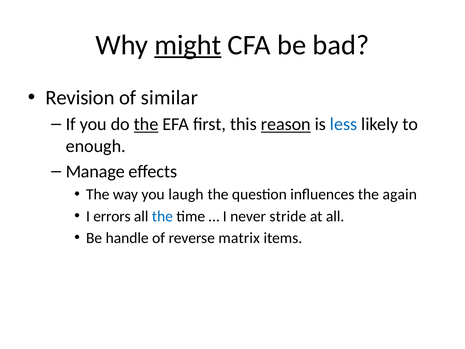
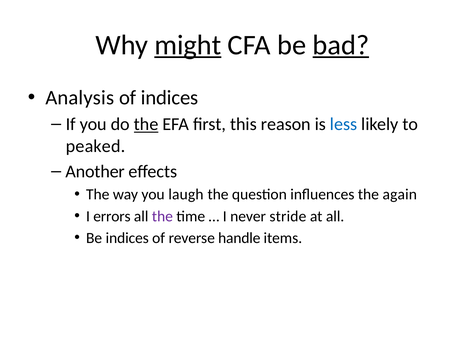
bad underline: none -> present (341, 45)
Revision: Revision -> Analysis (80, 98)
of similar: similar -> indices (170, 98)
reason underline: present -> none (286, 124)
enough: enough -> peaked (96, 146)
Manage: Manage -> Another (95, 171)
the colour: blue -> purple (162, 216)
Be handle: handle -> indices (127, 238)
matrix: matrix -> handle (239, 238)
